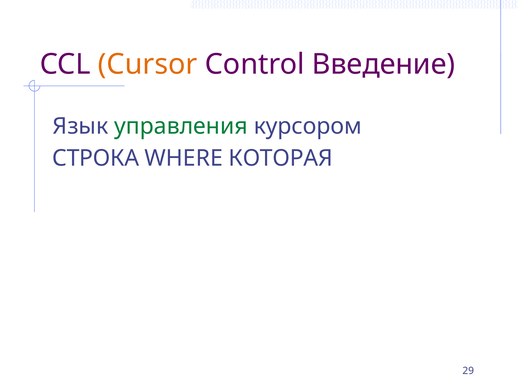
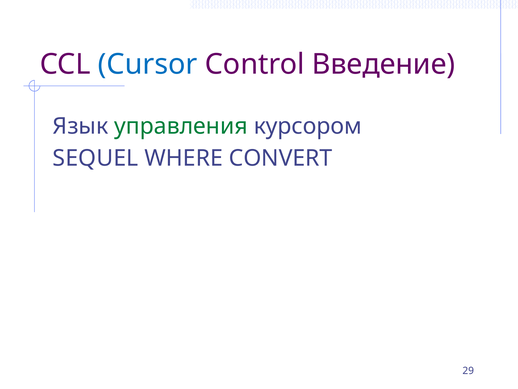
Cursor colour: orange -> blue (148, 64)
СТРОКА: СТРОКА -> SEQUEL (96, 158)
КОТОРАЯ: КОТОРАЯ -> CONVERT (281, 158)
